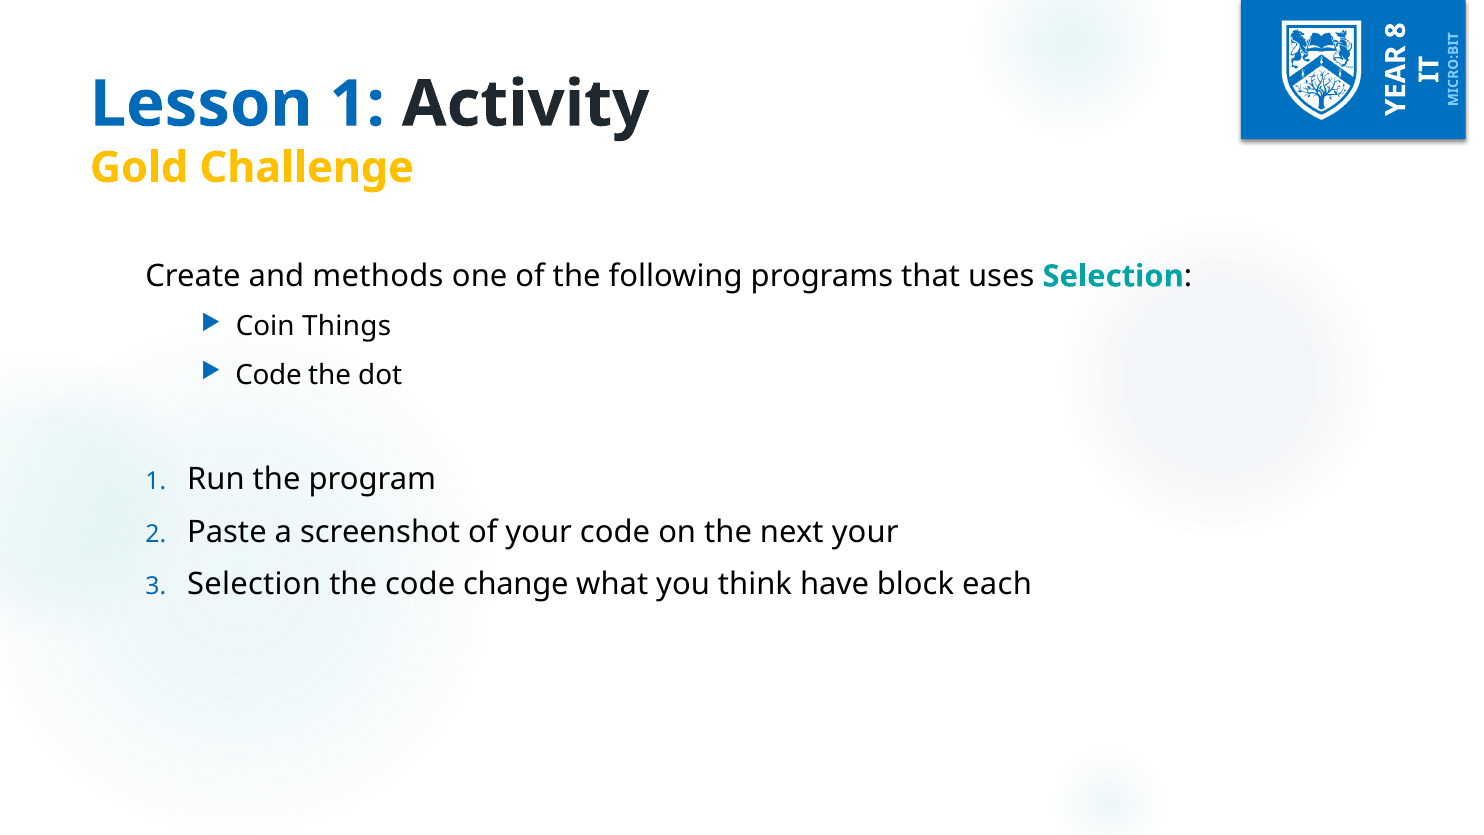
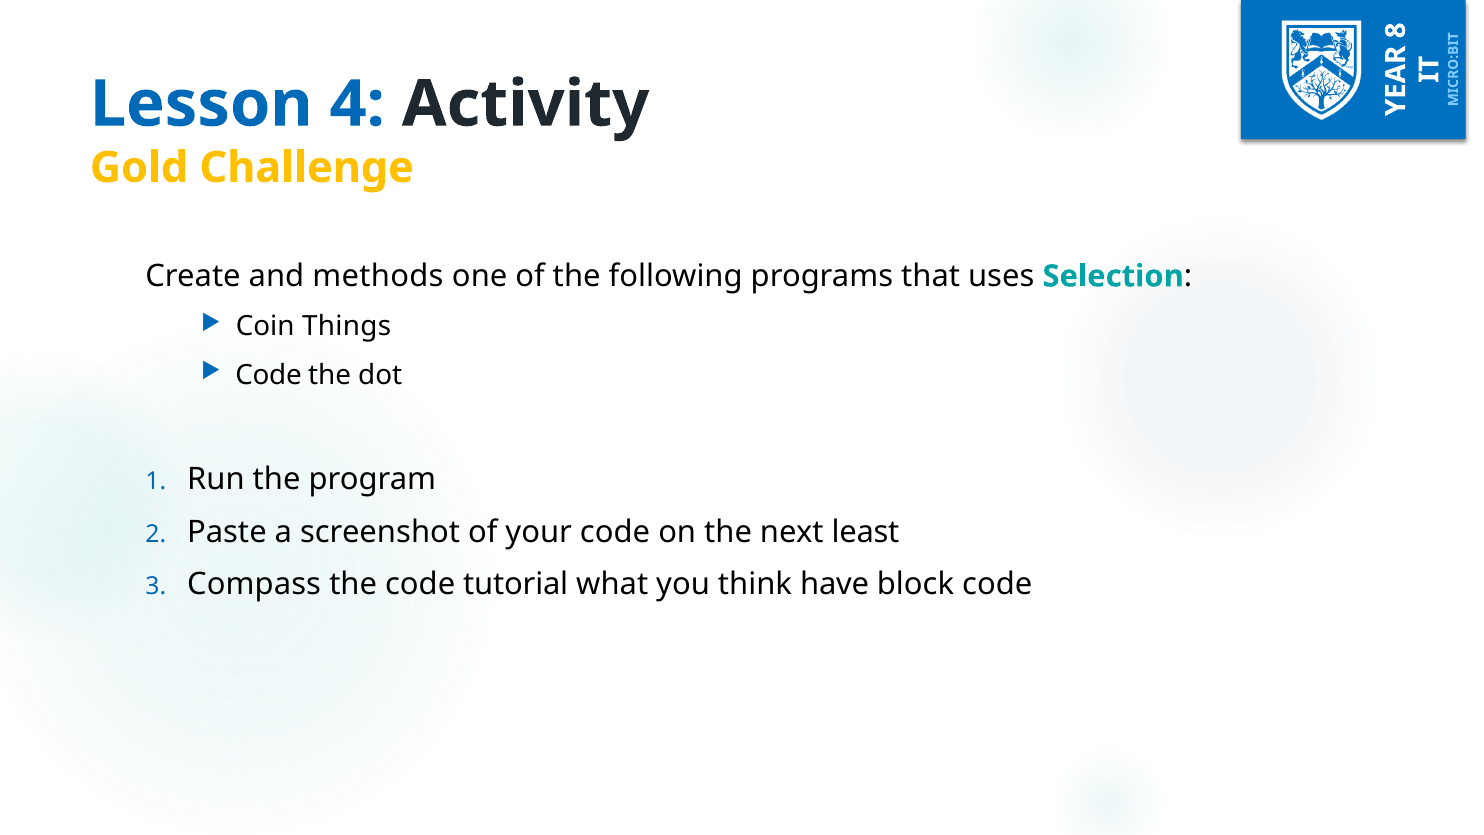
Lesson 1: 1 -> 4 (357, 104)
next your: your -> least (865, 532)
3 Selection: Selection -> Compass (254, 584)
change: change -> tutorial (516, 584)
block each: each -> code (997, 584)
